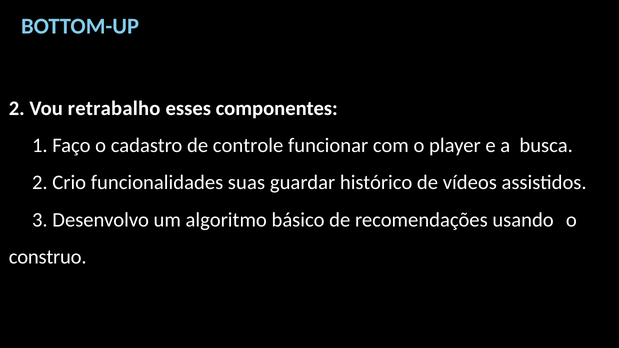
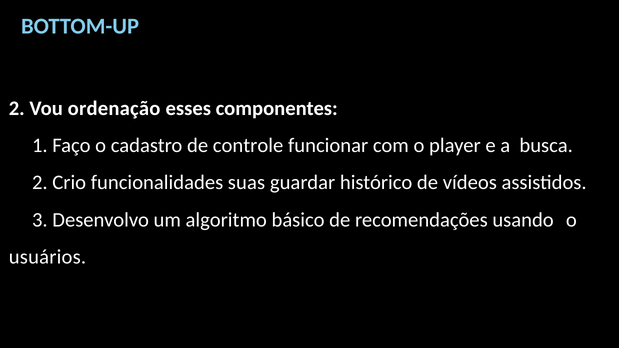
retrabalho: retrabalho -> ordenação (114, 108)
construo: construo -> usuários (47, 257)
